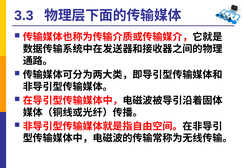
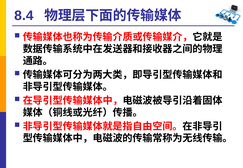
3.3: 3.3 -> 8.4 (24, 16)
